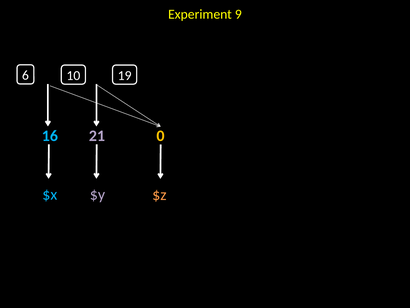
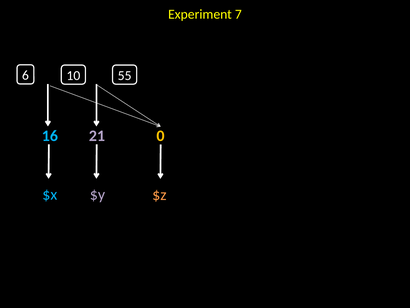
9: 9 -> 7 (238, 14)
19: 19 -> 55 (125, 75)
